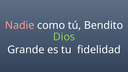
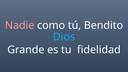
Dios colour: light green -> light blue (64, 37)
